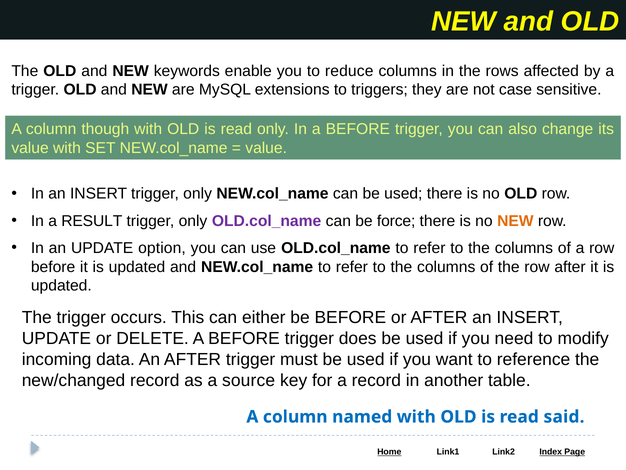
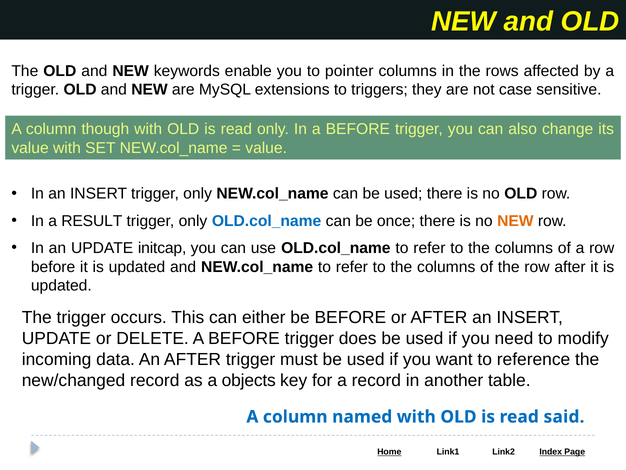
reduce: reduce -> pointer (349, 71)
OLD.col_name colour: purple -> blue (267, 221)
force: force -> once (396, 221)
option: option -> initcap (162, 248)
source: source -> objects (249, 380)
